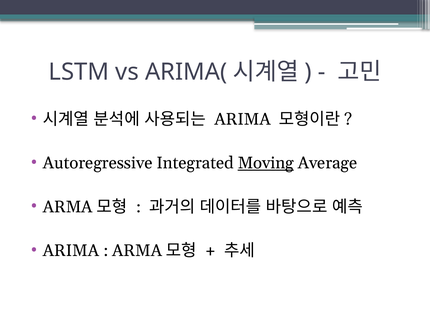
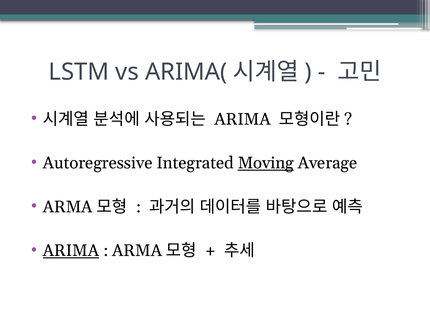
ARIMA underline: none -> present (71, 250)
